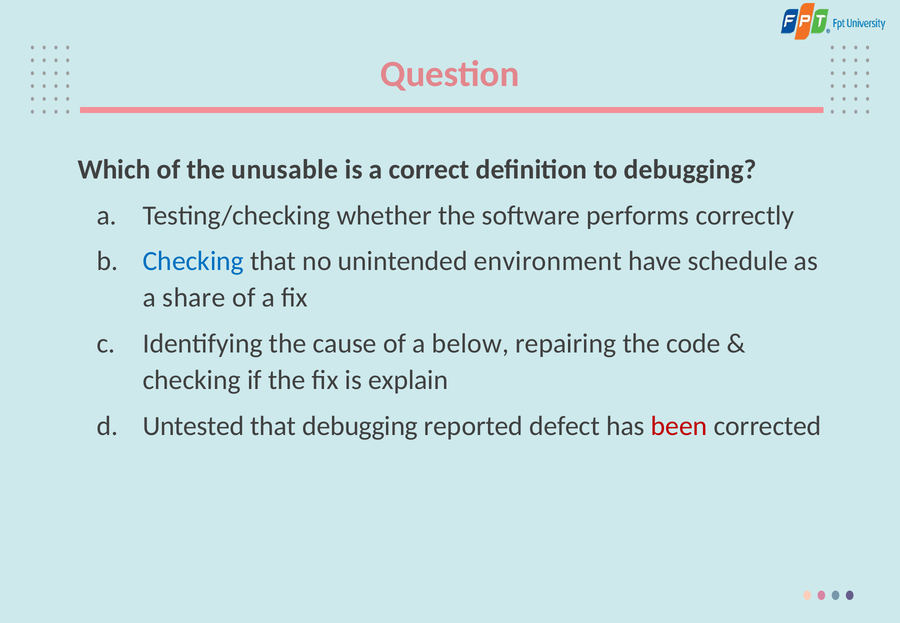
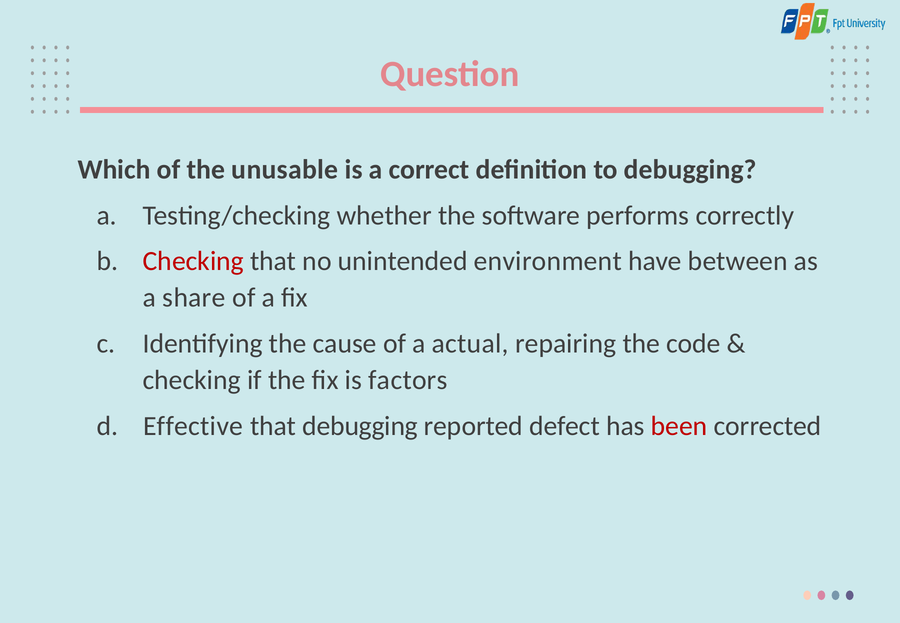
Checking colour: blue -> red (193, 261)
schedule: schedule -> between (738, 261)
below: below -> actual (470, 344)
explain: explain -> factors (408, 380)
Untested: Untested -> Effective (193, 426)
